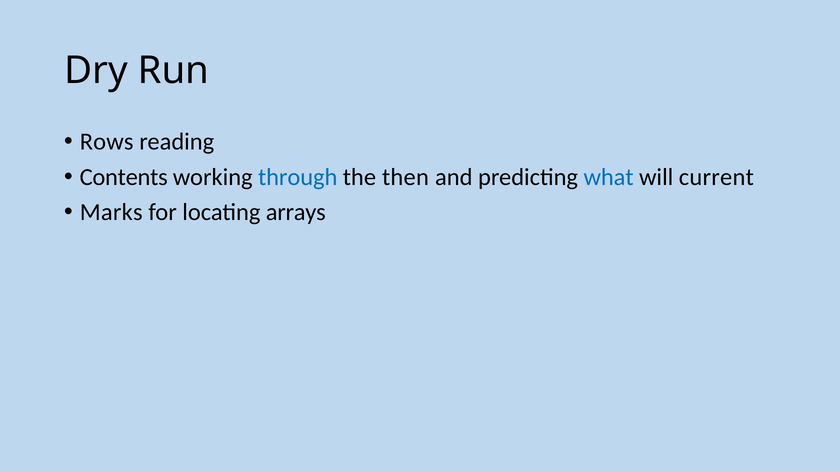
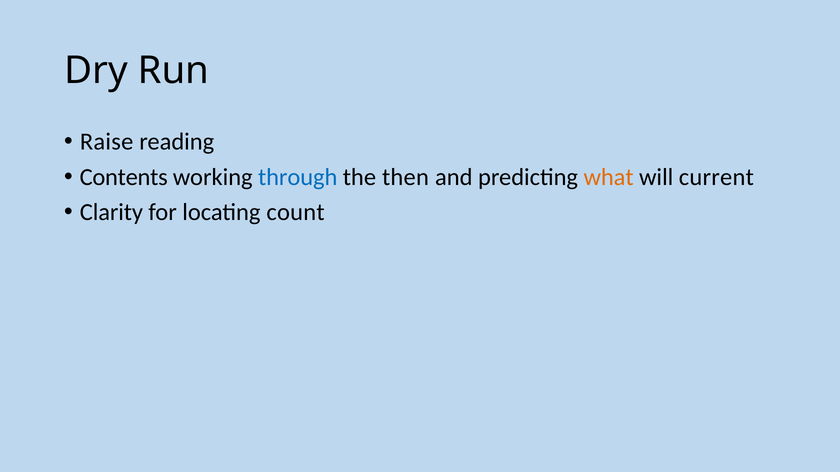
Rows: Rows -> Raise (107, 142)
what colour: blue -> orange (609, 177)
Marks: Marks -> Clarity (111, 212)
arrays: arrays -> count (296, 212)
